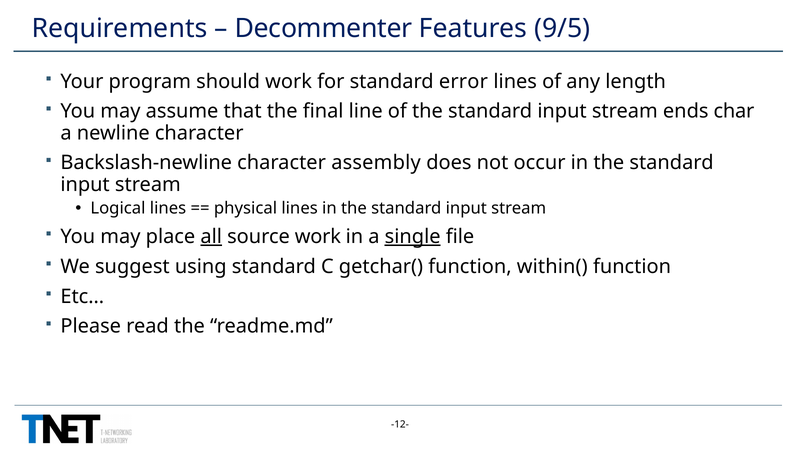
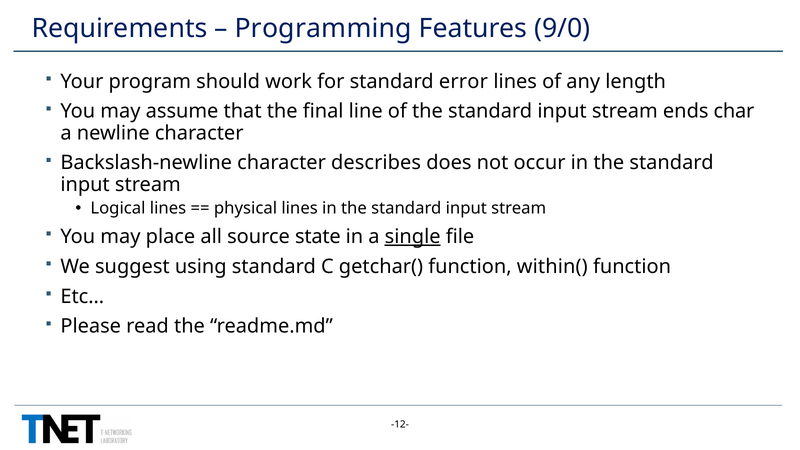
Decommenter: Decommenter -> Programming (323, 29)
9/5: 9/5 -> 9/0 (562, 29)
assembly: assembly -> describes (376, 163)
all underline: present -> none (211, 237)
source work: work -> state (318, 237)
